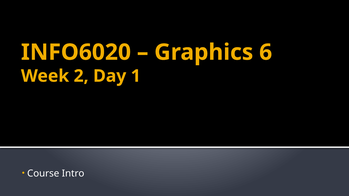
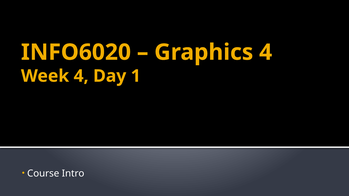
Graphics 6: 6 -> 4 (266, 52)
Week 2: 2 -> 4 (81, 76)
